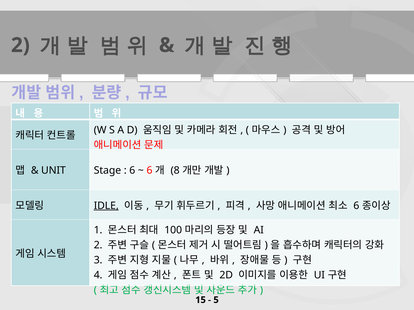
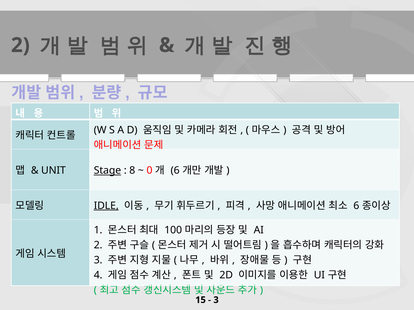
Stage underline: none -> present (107, 171)
6: 6 -> 8 (132, 171)
6: 6 -> 0 (150, 171)
8: 8 -> 6 (175, 171)
5: 5 -> 3 (216, 300)
